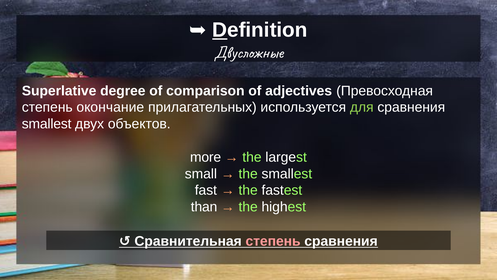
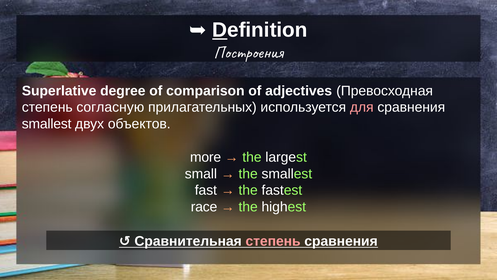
Двусложные: Двусложные -> Построения (248, 52)
окончание: окончание -> согласную (110, 107)
для colour: light green -> pink (362, 107)
than: than -> race (204, 207)
